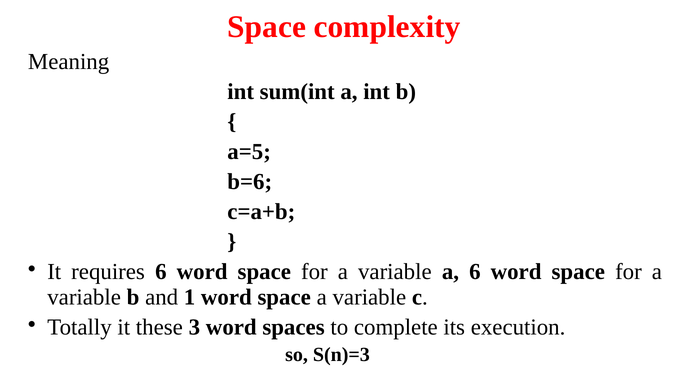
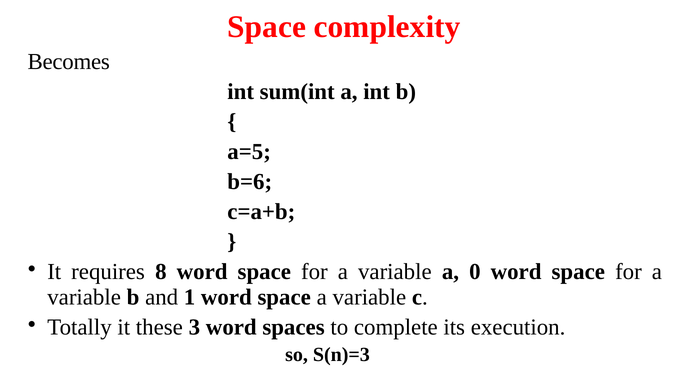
Meaning: Meaning -> Becomes (69, 62)
requires 6: 6 -> 8 (161, 272)
a 6: 6 -> 0 (475, 272)
